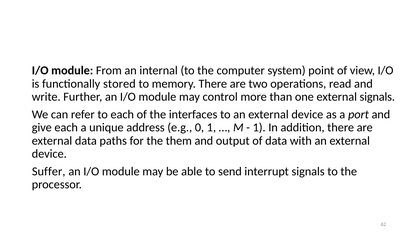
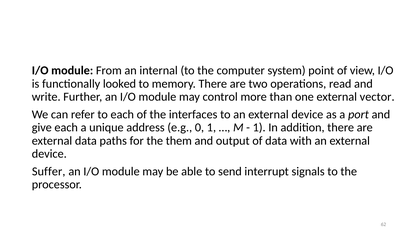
stored: stored -> looked (120, 84)
external signals: signals -> vector (377, 97)
